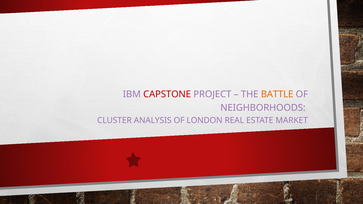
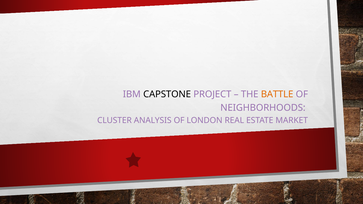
CAPSTONE colour: red -> black (167, 94)
